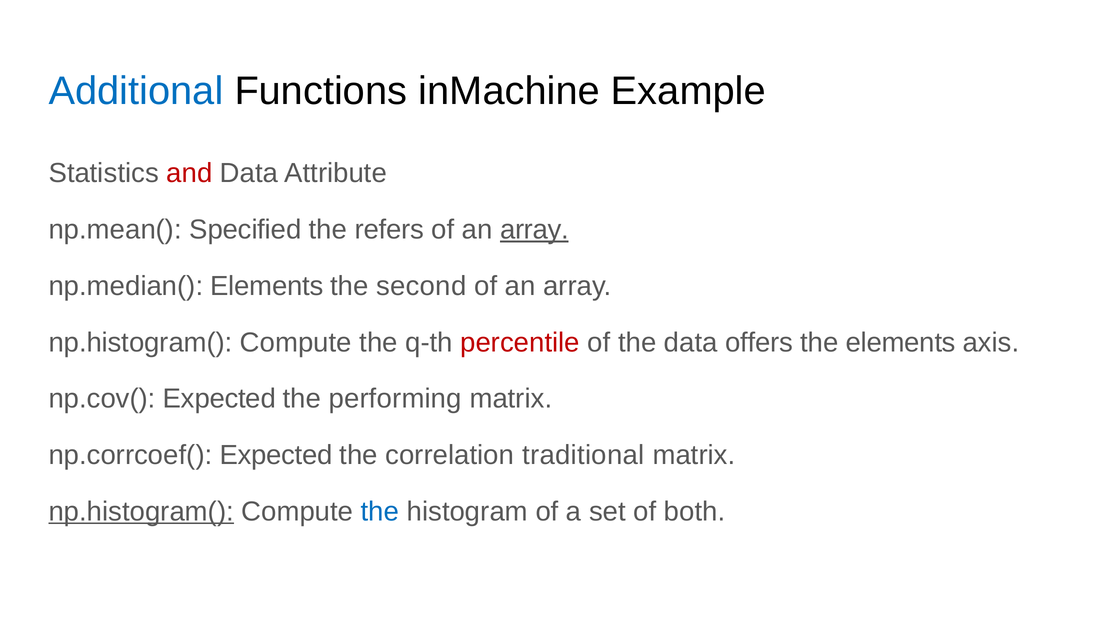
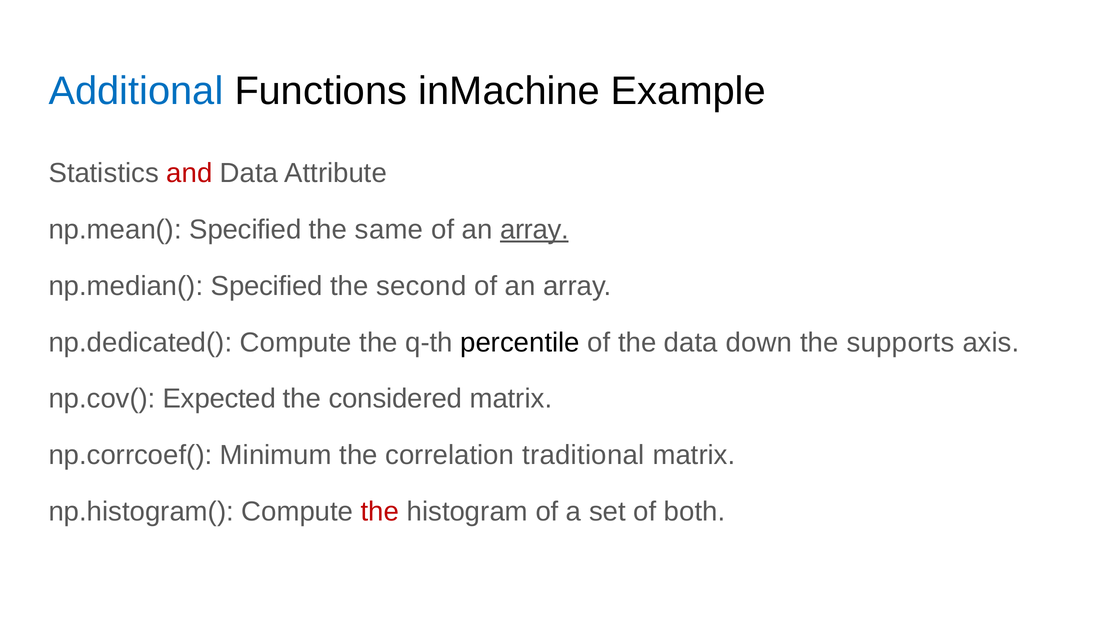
refers: refers -> same (389, 230)
np.median( Elements: Elements -> Specified (267, 286)
np.histogram(: np.histogram( -> np.dedicated( (140, 343)
percentile colour: red -> black (520, 343)
offers: offers -> down (759, 343)
the elements: elements -> supports (900, 343)
performing: performing -> considered (395, 399)
np.corrcoef( Expected: Expected -> Minimum (276, 456)
np.histogram( underline: present -> none (141, 512)
the colour: blue -> red (380, 512)
